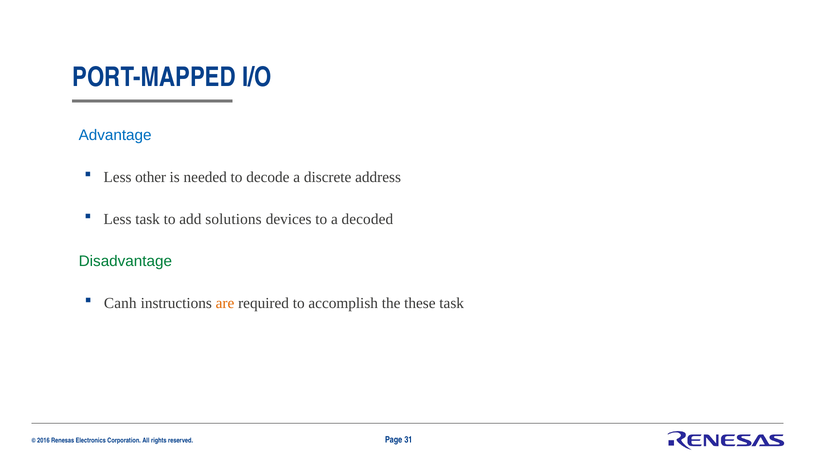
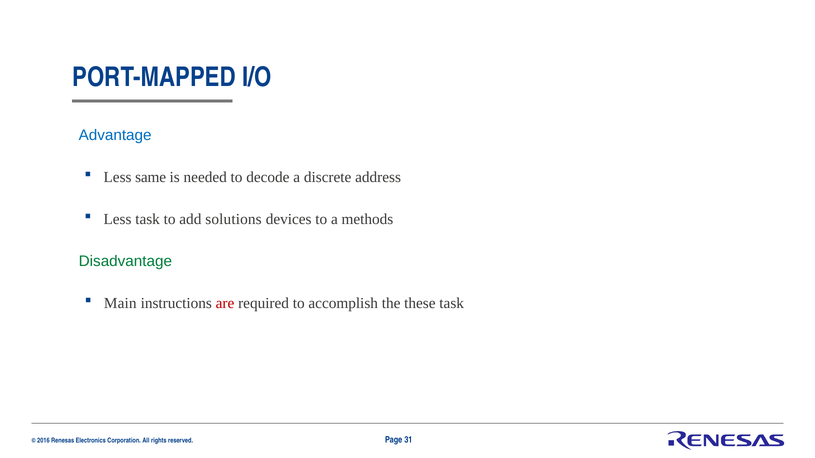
other: other -> same (151, 177)
decoded: decoded -> methods (367, 219)
Canh: Canh -> Main (120, 304)
are colour: orange -> red (225, 304)
